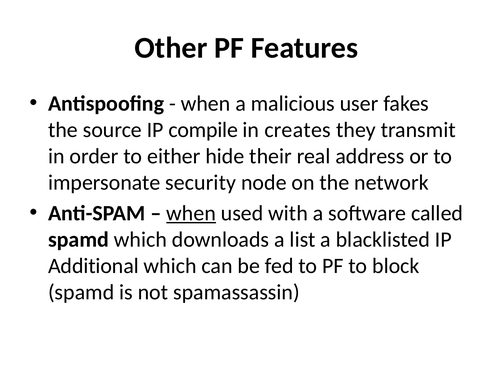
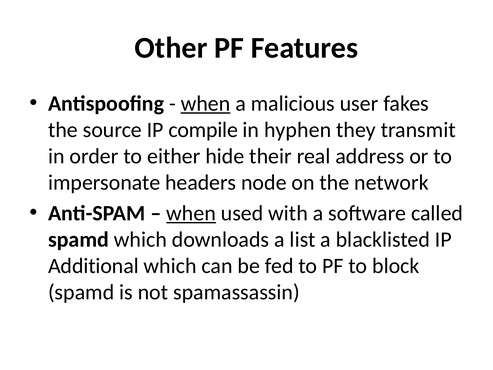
when underline: none -> present (206, 103)
creates: creates -> hyphen (298, 130)
security: security -> headers (201, 182)
